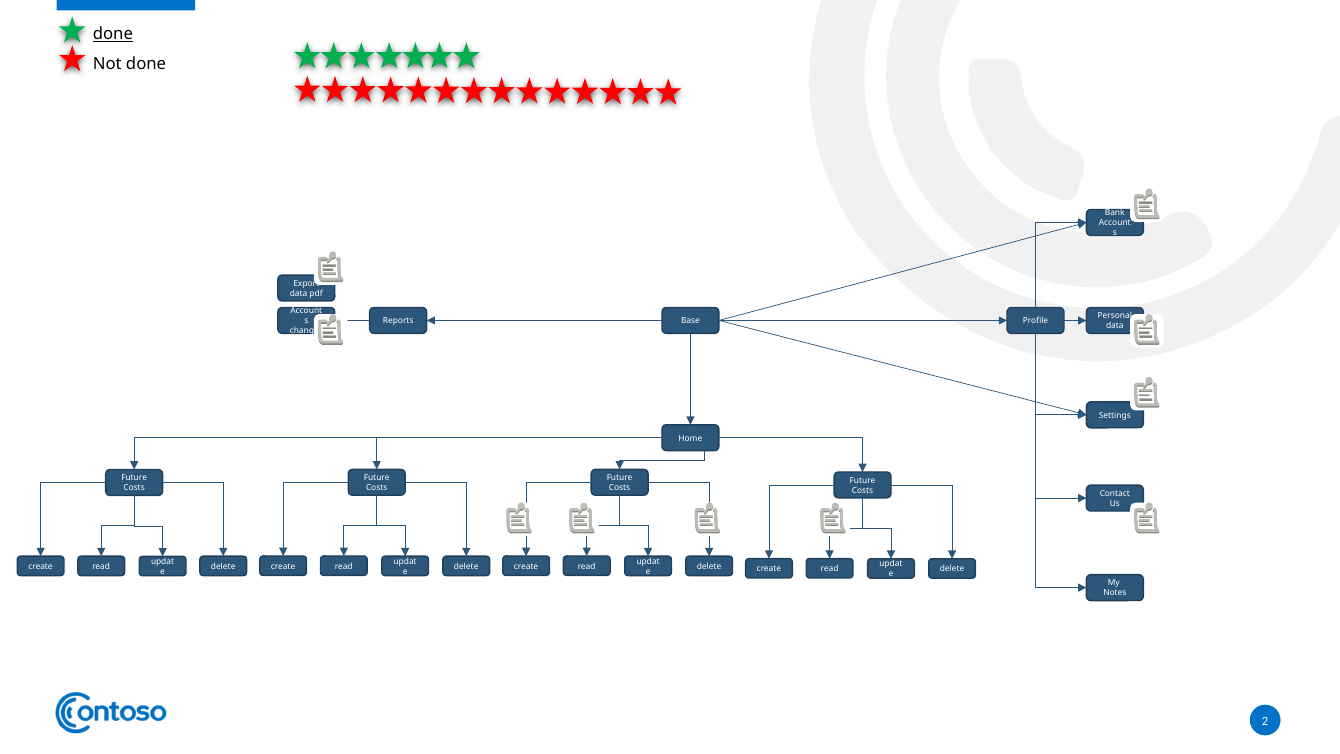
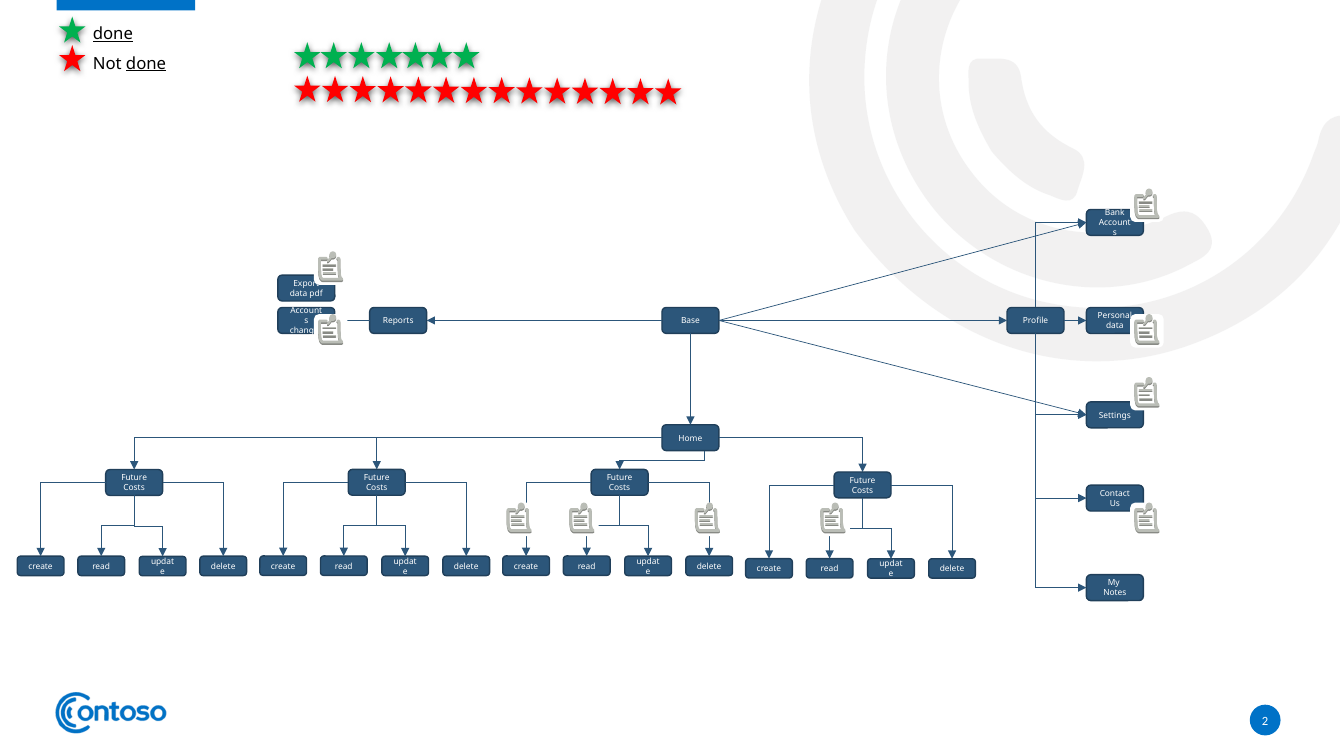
done underline: none -> present (146, 64)
